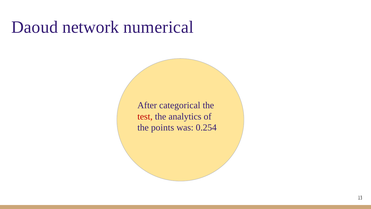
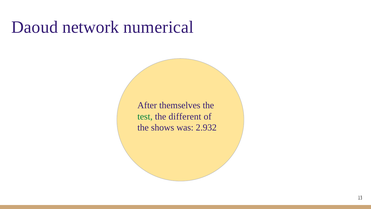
categorical: categorical -> themselves (180, 105)
test colour: red -> green (145, 116)
analytics: analytics -> different (185, 116)
points: points -> shows (163, 127)
0.254: 0.254 -> 2.932 (206, 127)
